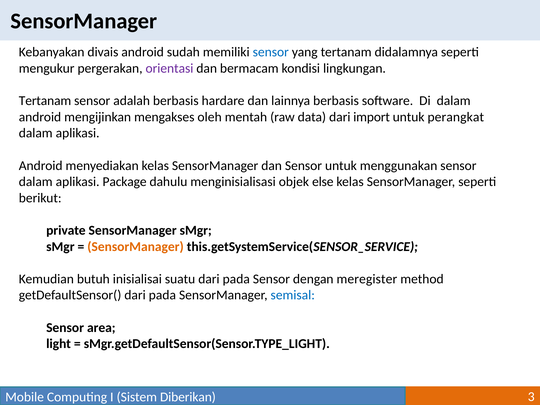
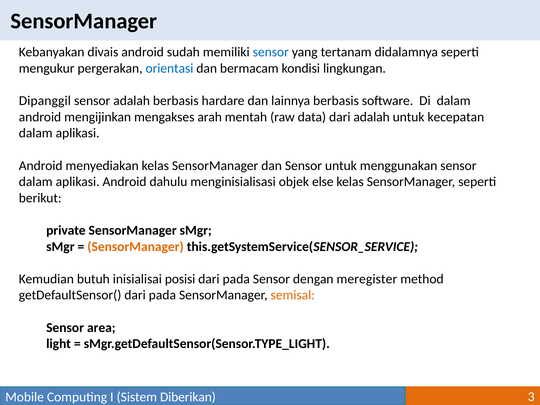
orientasi colour: purple -> blue (169, 68)
Tertanam: Tertanam -> Dipanggil (45, 101)
oleh: oleh -> arah (210, 117)
dari import: import -> adalah (372, 117)
perangkat: perangkat -> kecepatan (456, 117)
Package: Package -> Android (125, 182)
suatu: suatu -> posisi (180, 279)
semisal colour: blue -> orange (293, 295)
